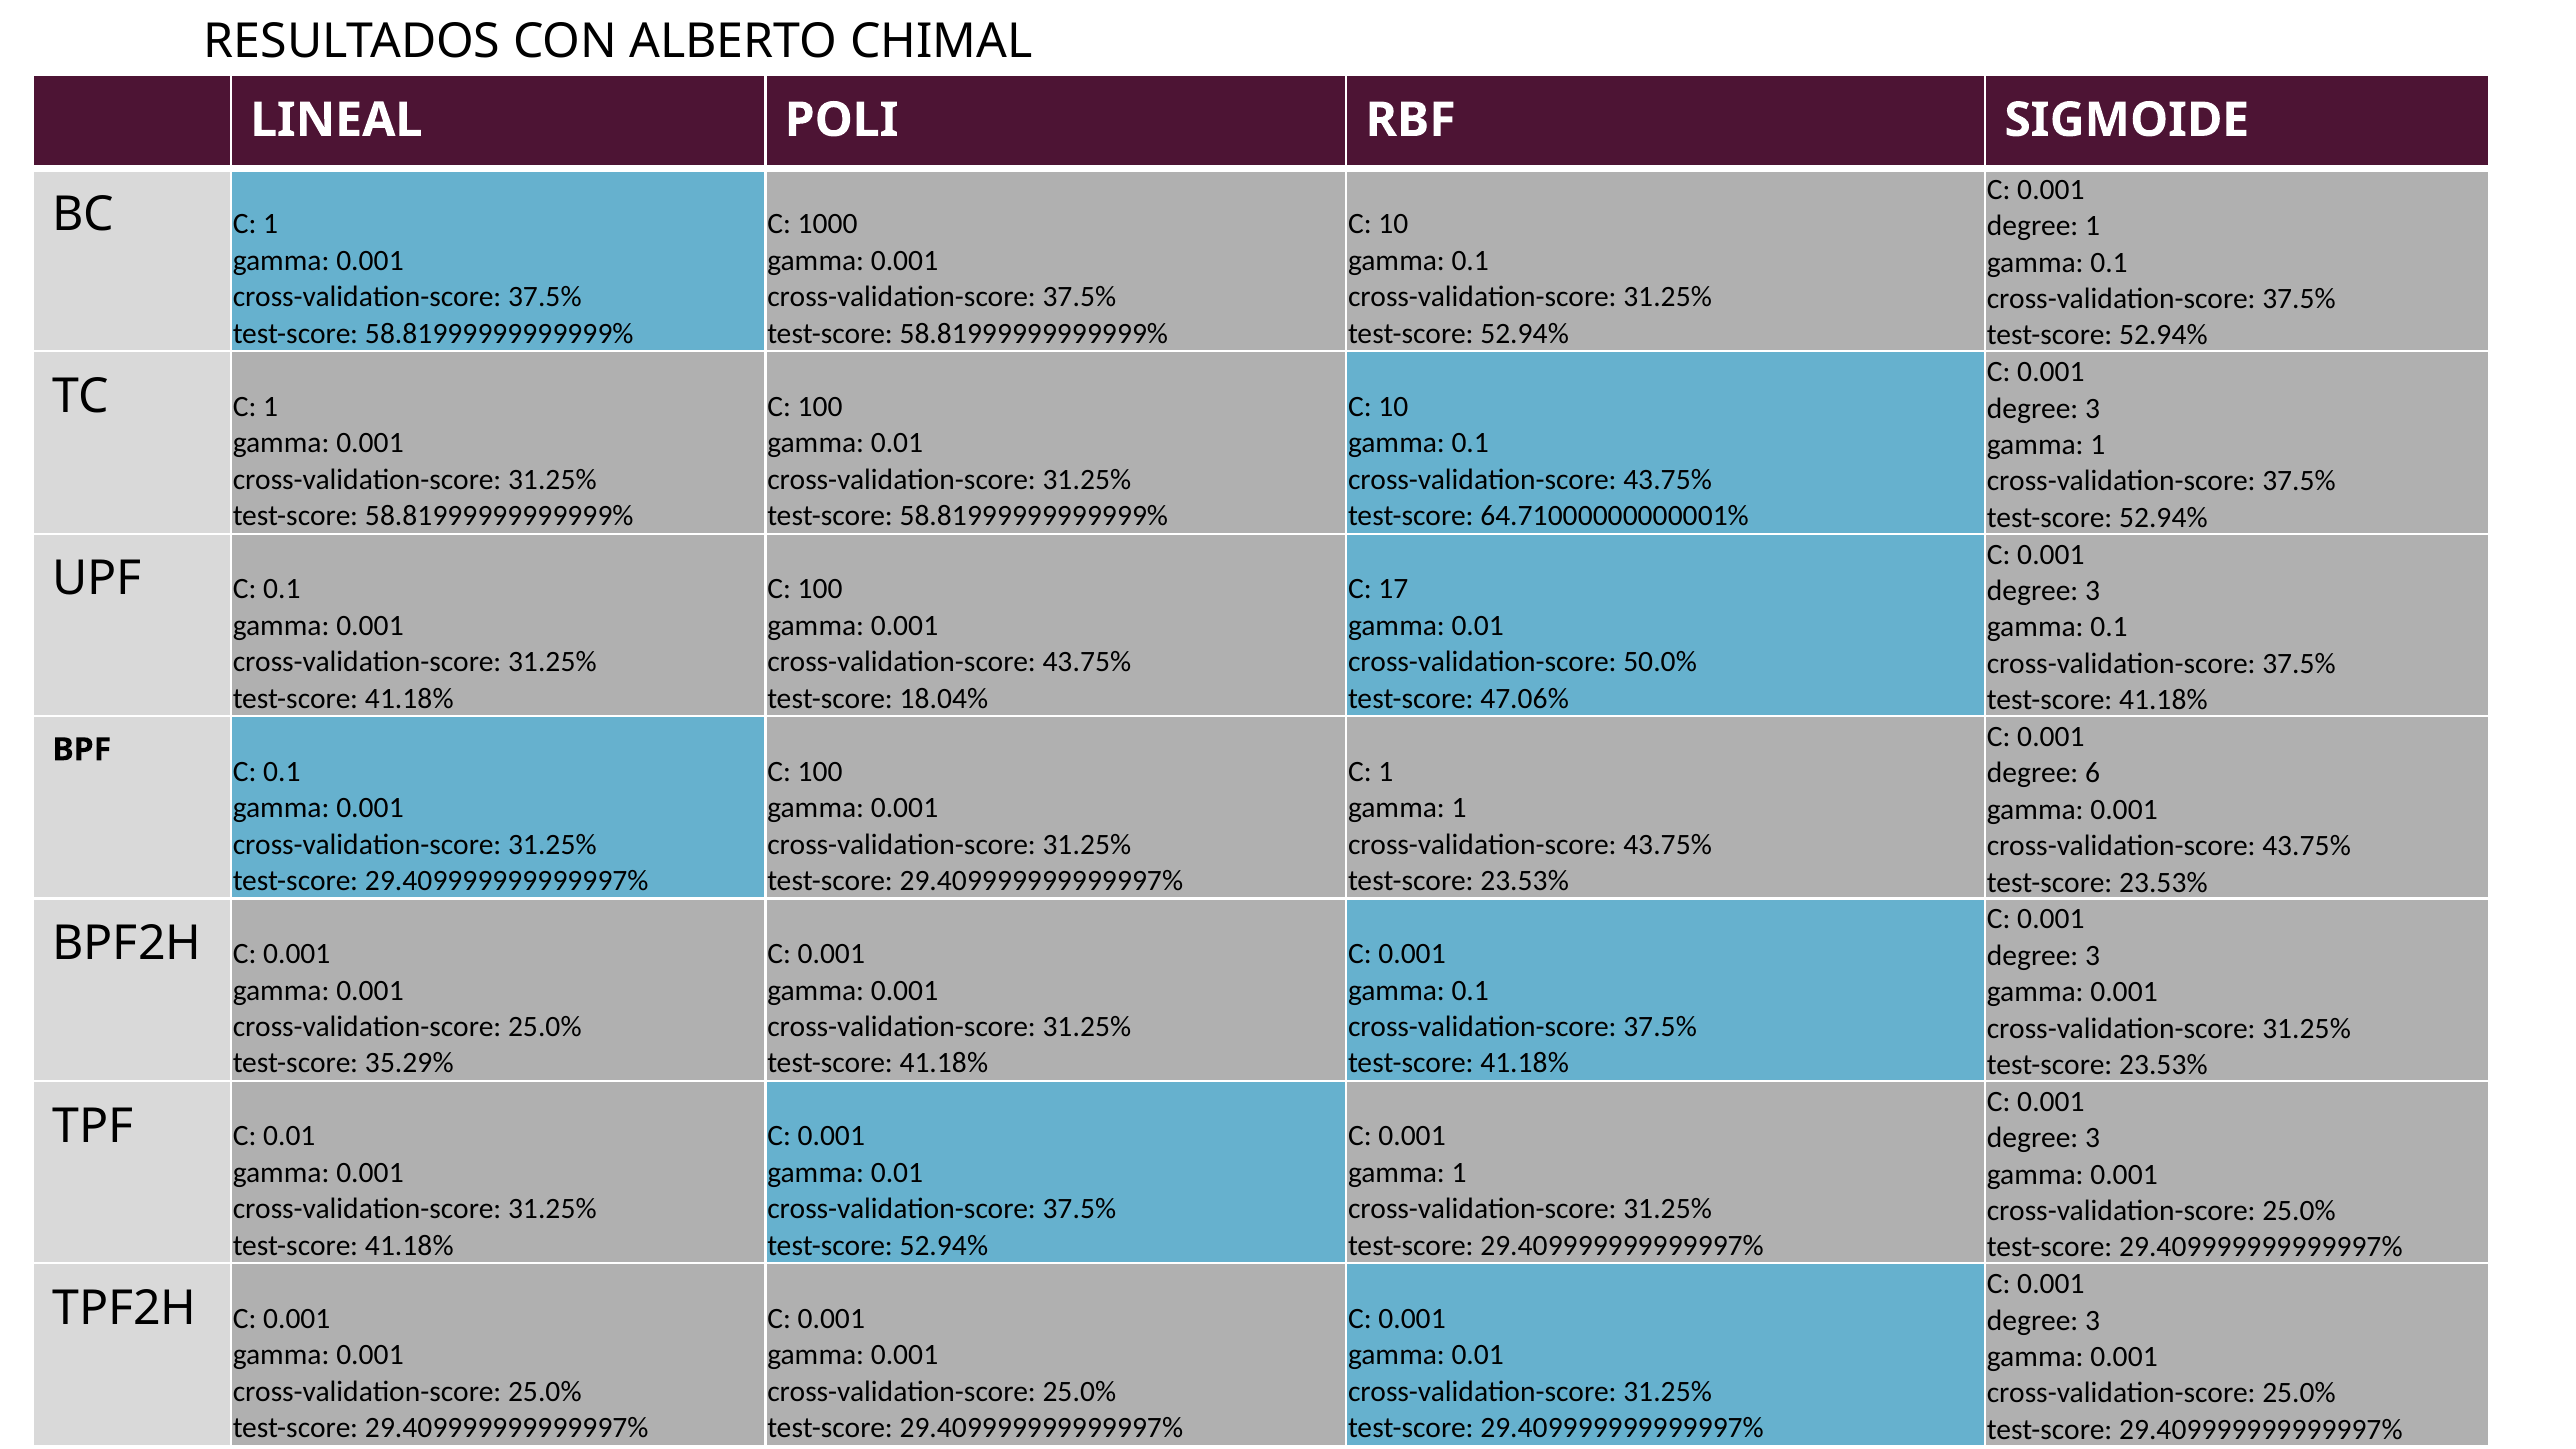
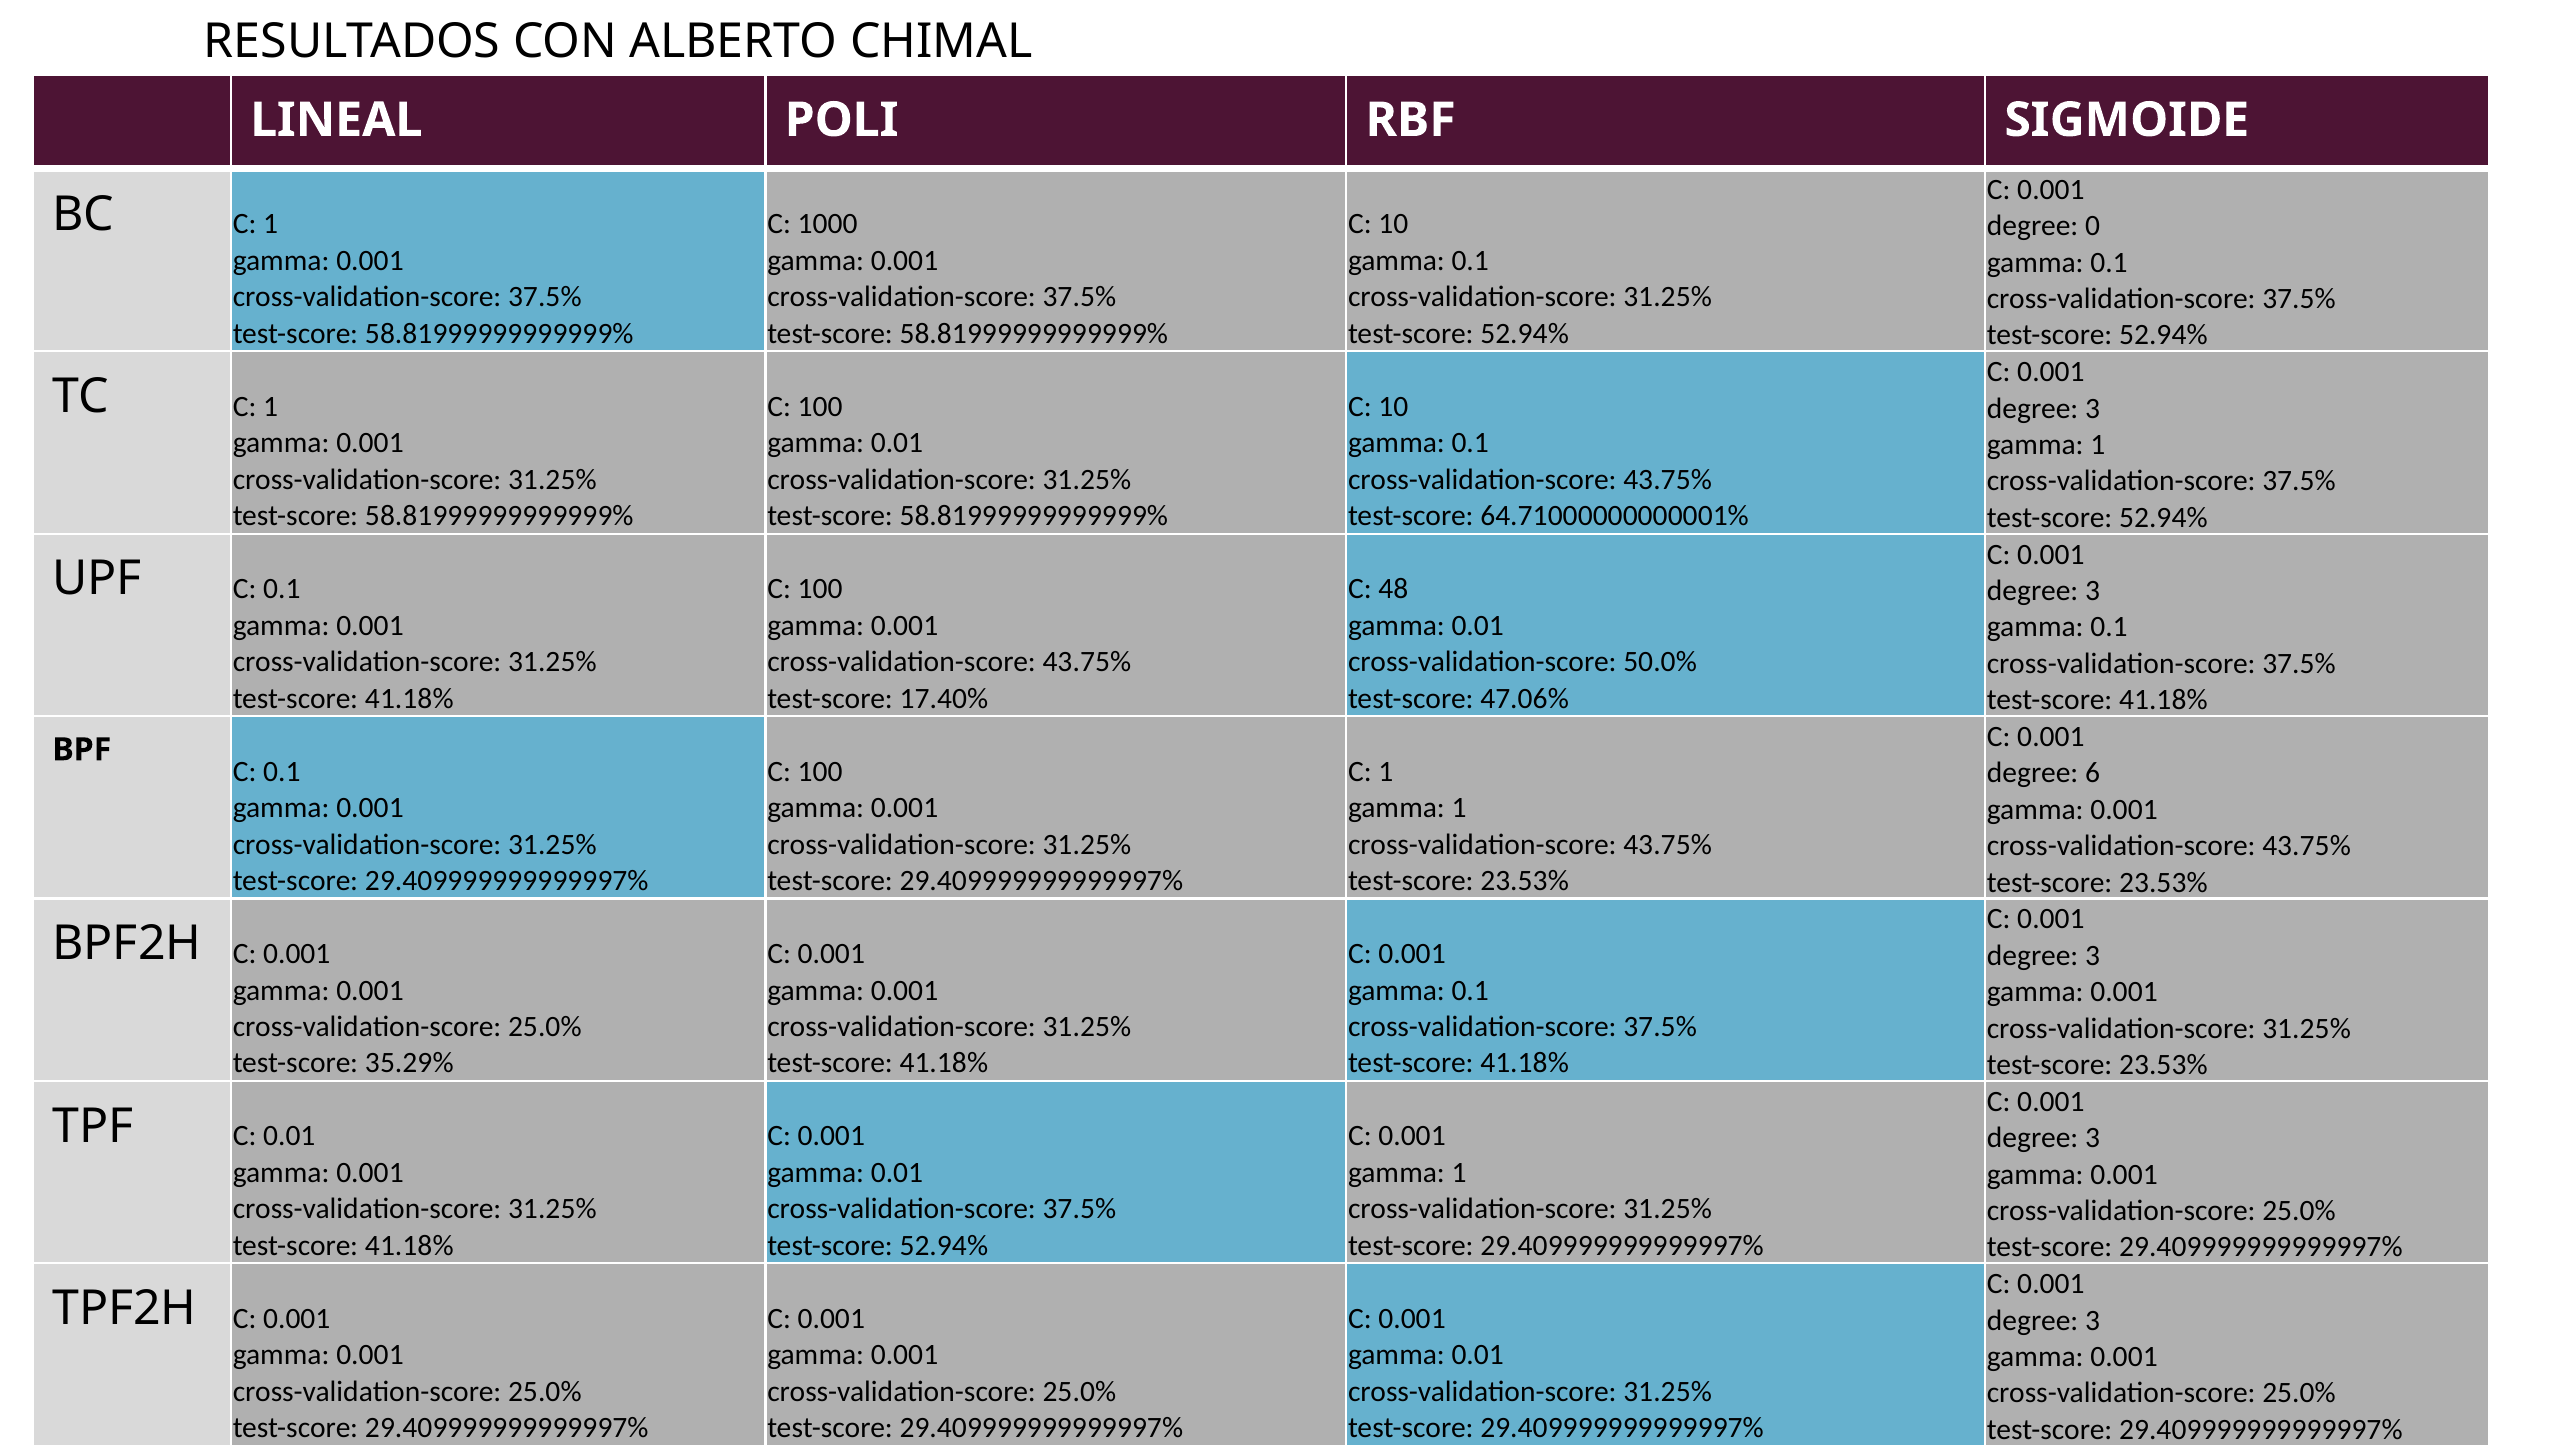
degree 1: 1 -> 0 (2093, 226)
17: 17 -> 48 (1393, 589)
18.04%: 18.04% -> 17.40% (944, 698)
